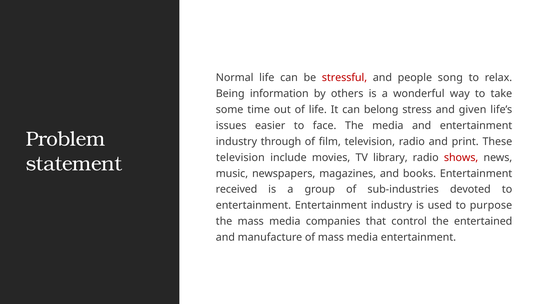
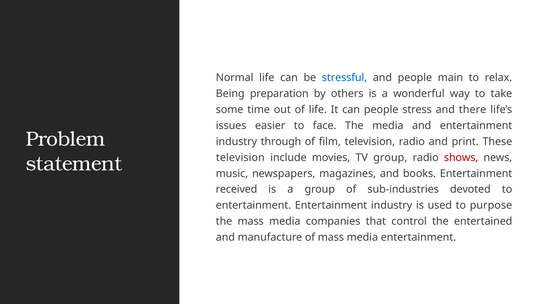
stressful colour: red -> blue (345, 78)
song: song -> main (450, 78)
information: information -> preparation (279, 94)
can belong: belong -> people (381, 110)
given: given -> there (473, 110)
TV library: library -> group (390, 157)
